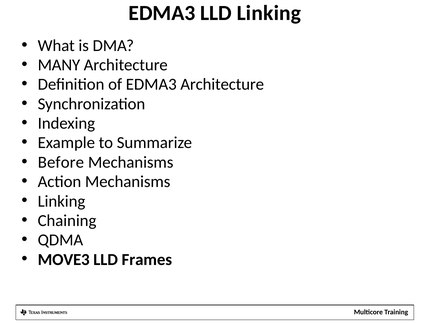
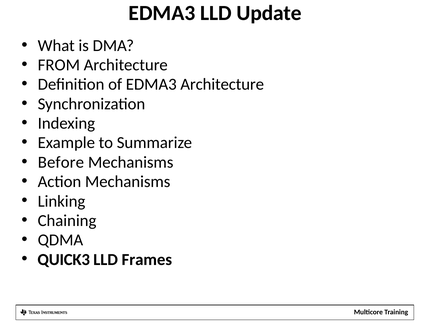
LLD Linking: Linking -> Update (269, 13)
MANY: MANY -> FROM (59, 65)
MOVE3: MOVE3 -> QUICK3 (64, 259)
